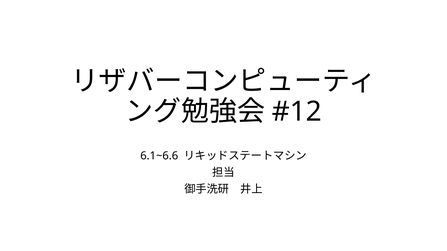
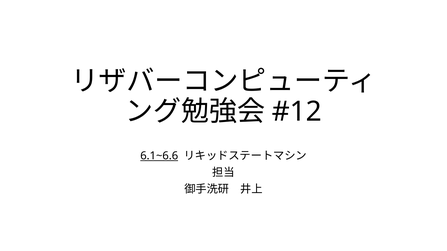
6.1~6.6 underline: none -> present (159, 156)
